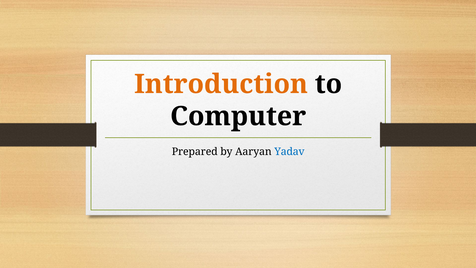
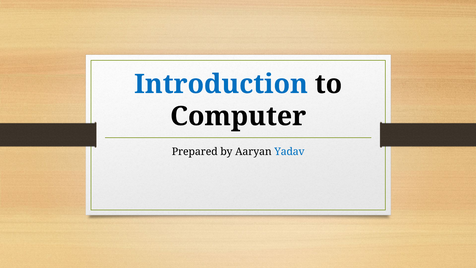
Introduction colour: orange -> blue (221, 84)
